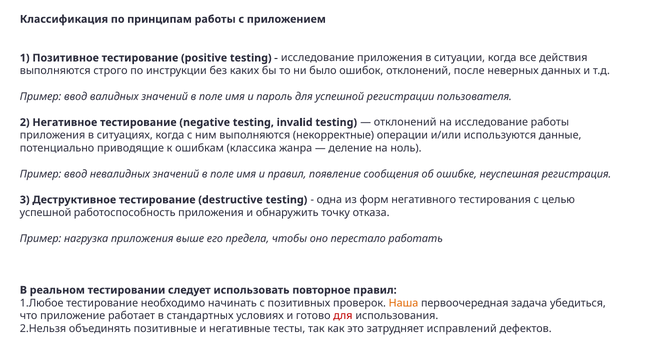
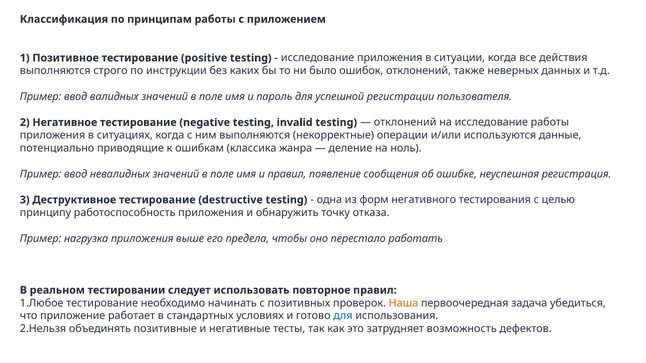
после: после -> также (469, 71)
успешной: успешной -> принципу (45, 213)
для colour: red -> blue (343, 316)
исправлений: исправлений -> возможность (462, 329)
